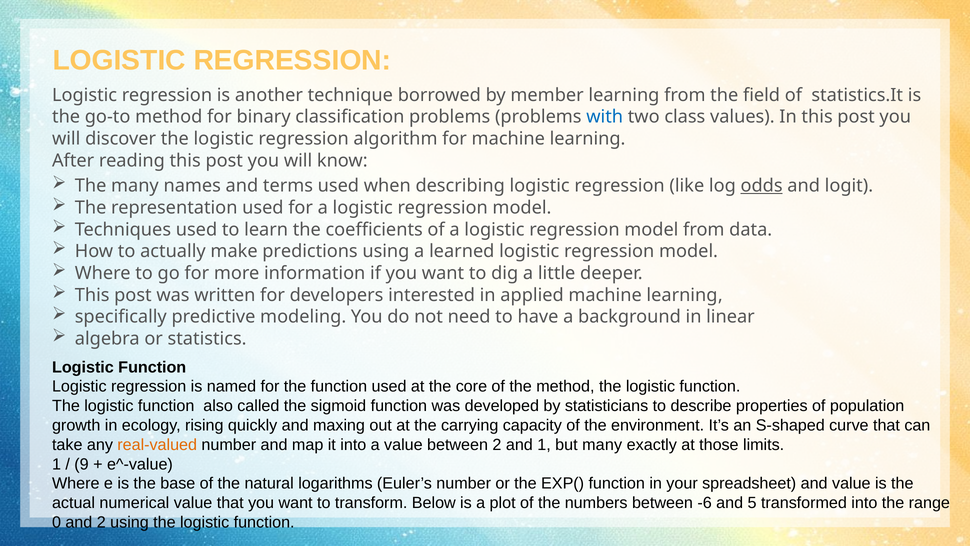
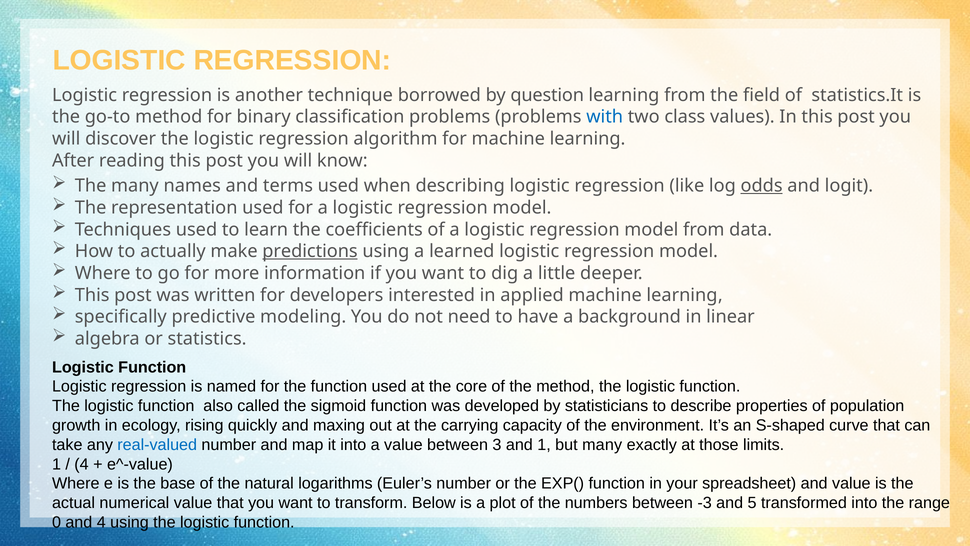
member: member -> question (547, 95)
predictions underline: none -> present (310, 251)
real-valued colour: orange -> blue (157, 444)
between 2: 2 -> 3 (497, 444)
9: 9 -> 4 (82, 464)
-6: -6 -> -3 (705, 503)
and 2: 2 -> 4 (101, 522)
